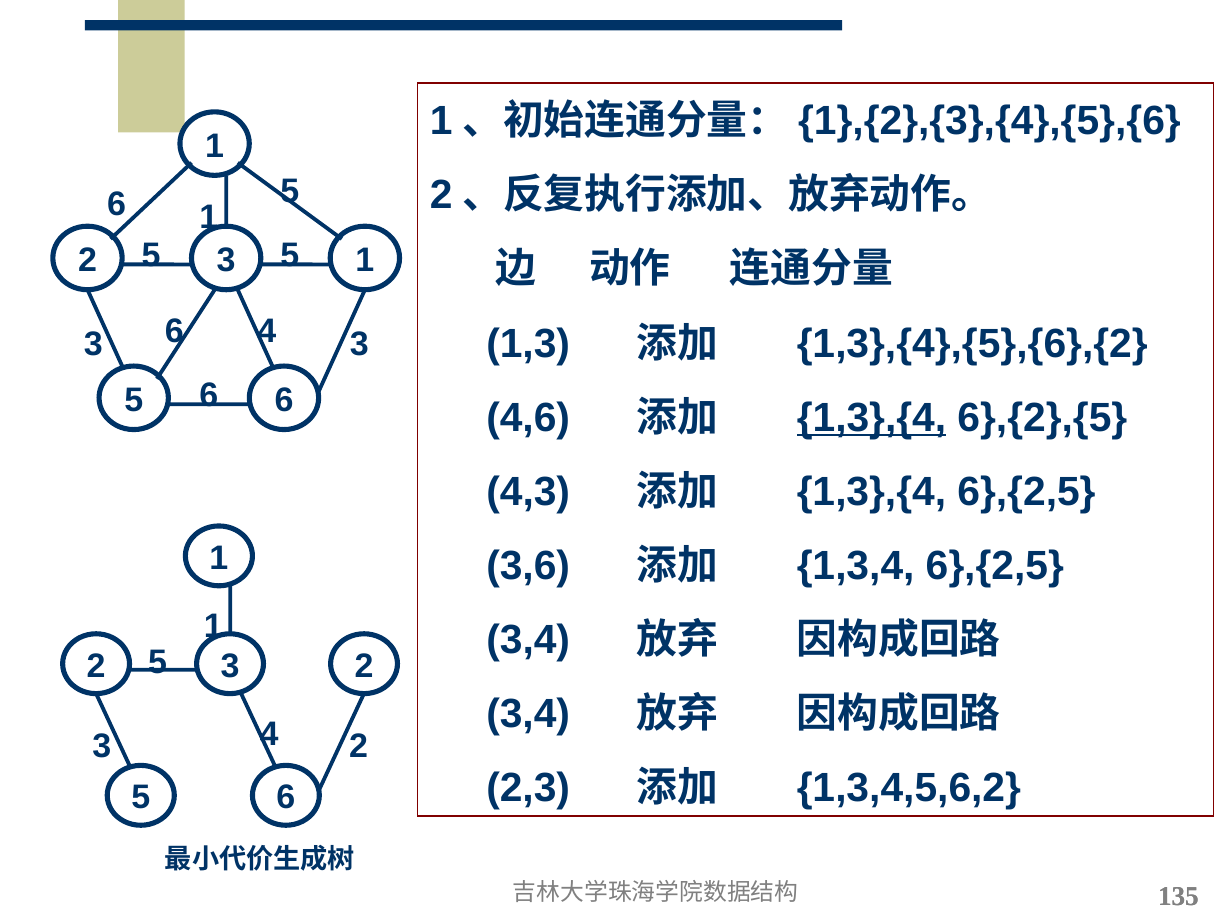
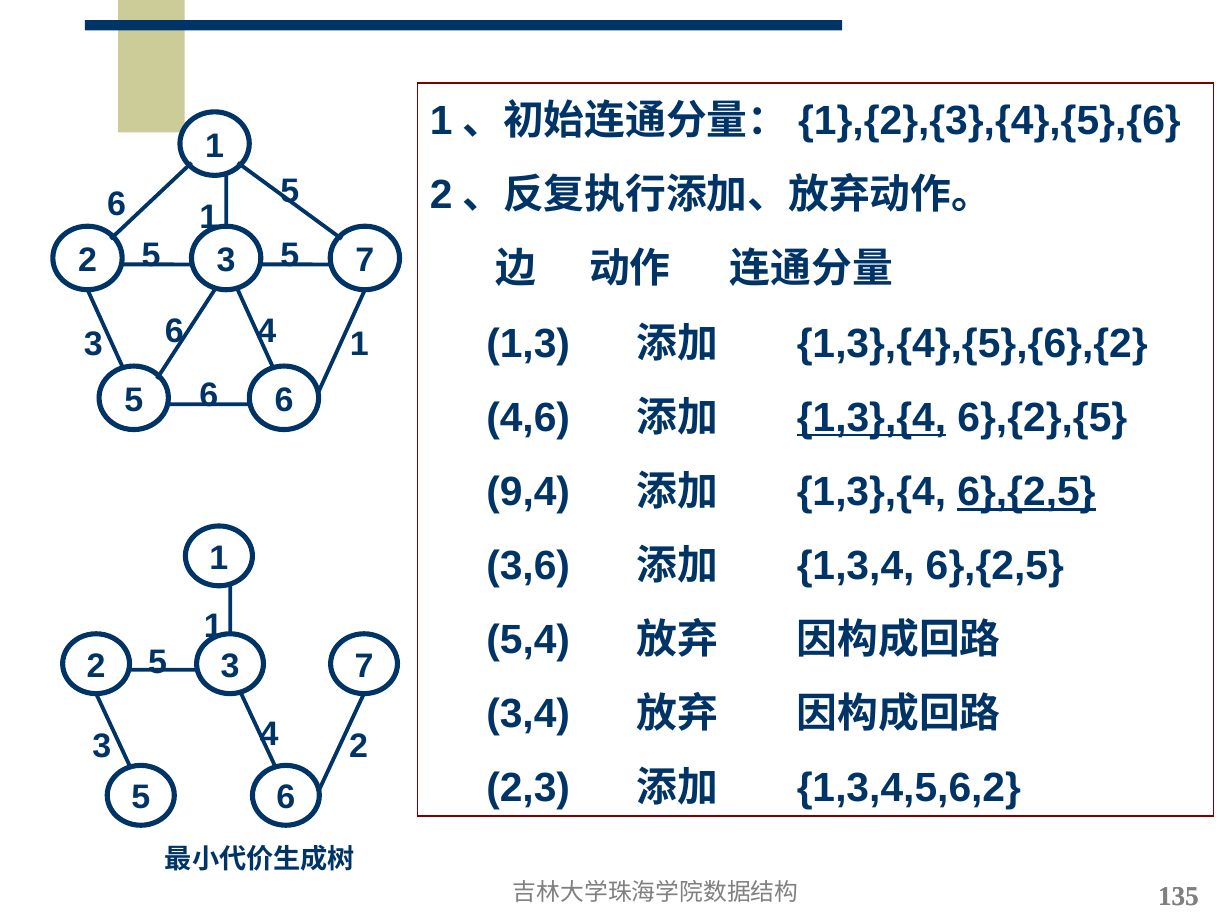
1: 1 -> 7 (365, 260)
4 3: 3 -> 1 (359, 344)
4,3: 4,3 -> 9,4 (528, 492)
6},{2,5 underline: none -> present (1027, 492)
3,4: 3,4 -> 5,4 (528, 640)
2: 2 -> 7 (364, 666)
